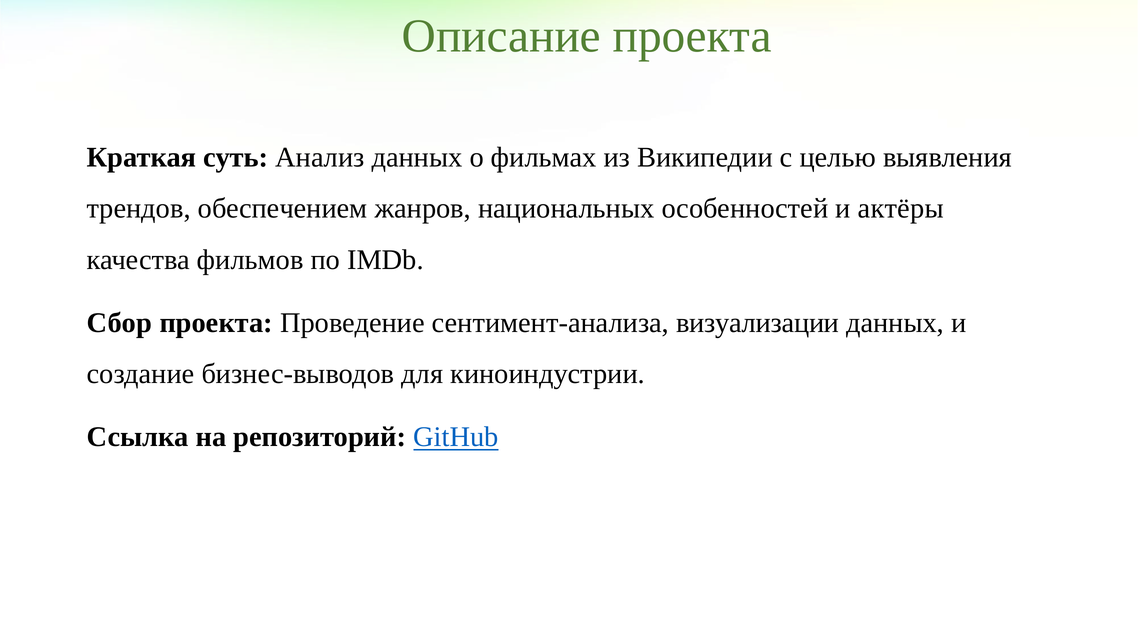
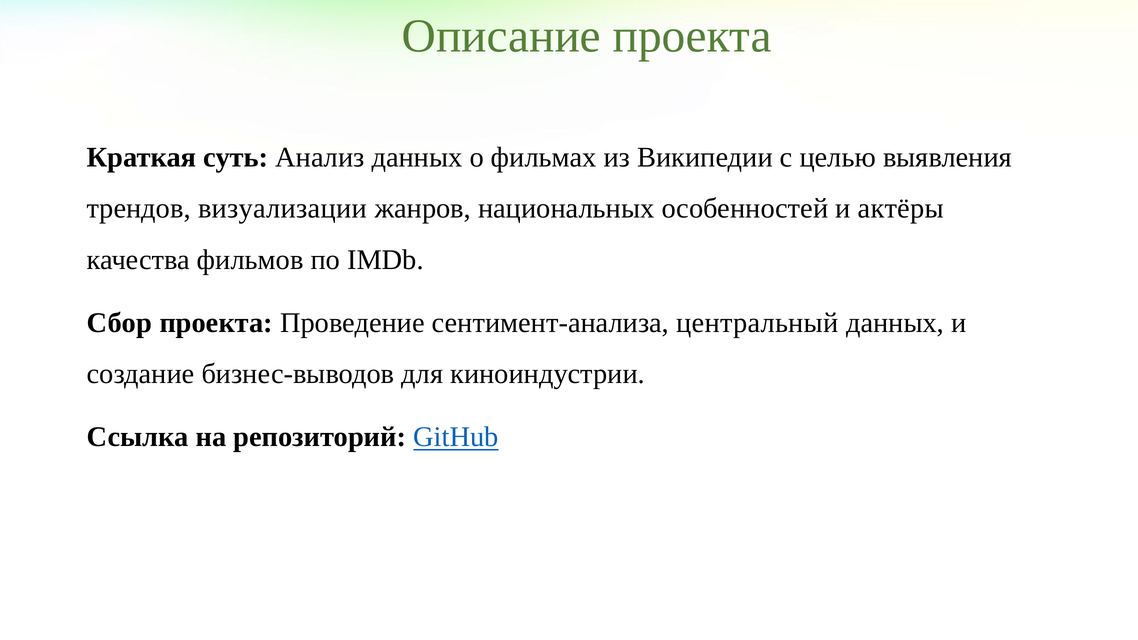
обеспечением: обеспечением -> визуализации (282, 209)
визуализации: визуализации -> центральный (757, 323)
